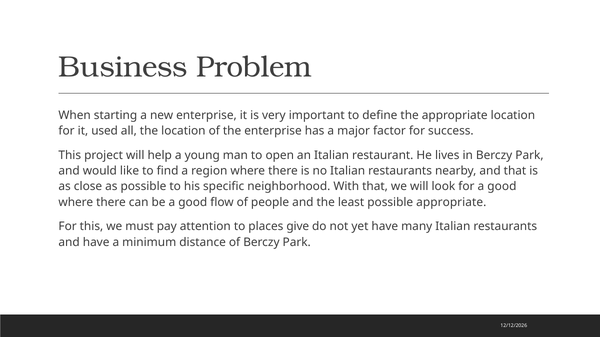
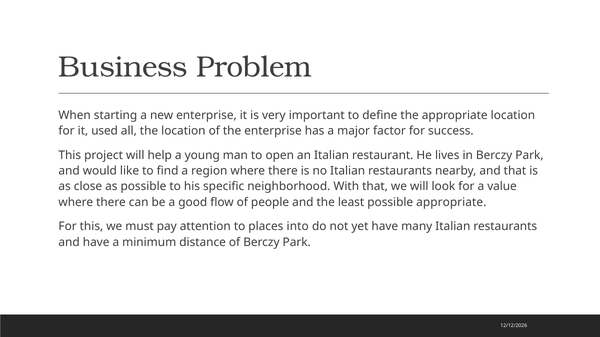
for a good: good -> value (502, 187)
give: give -> into (298, 227)
